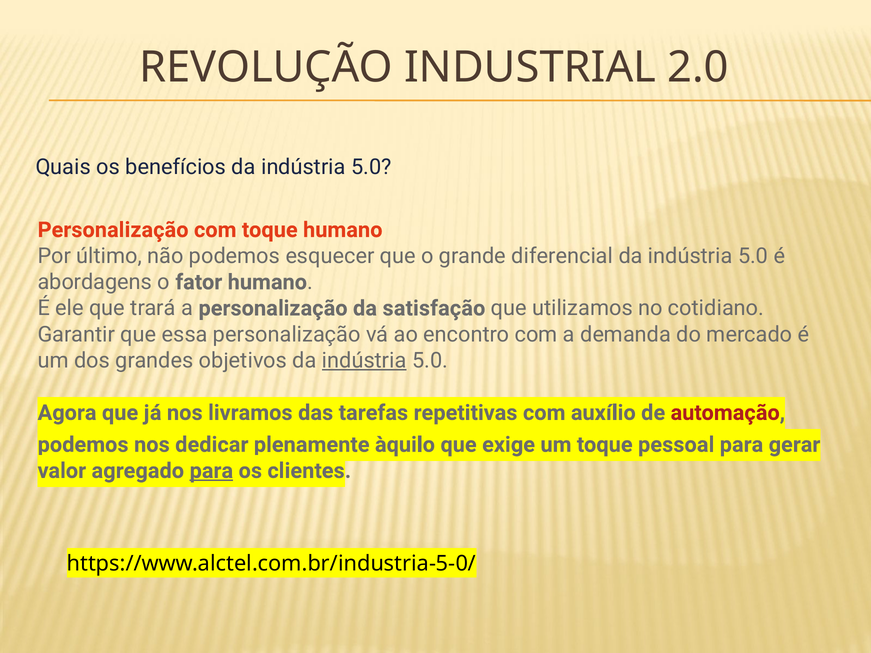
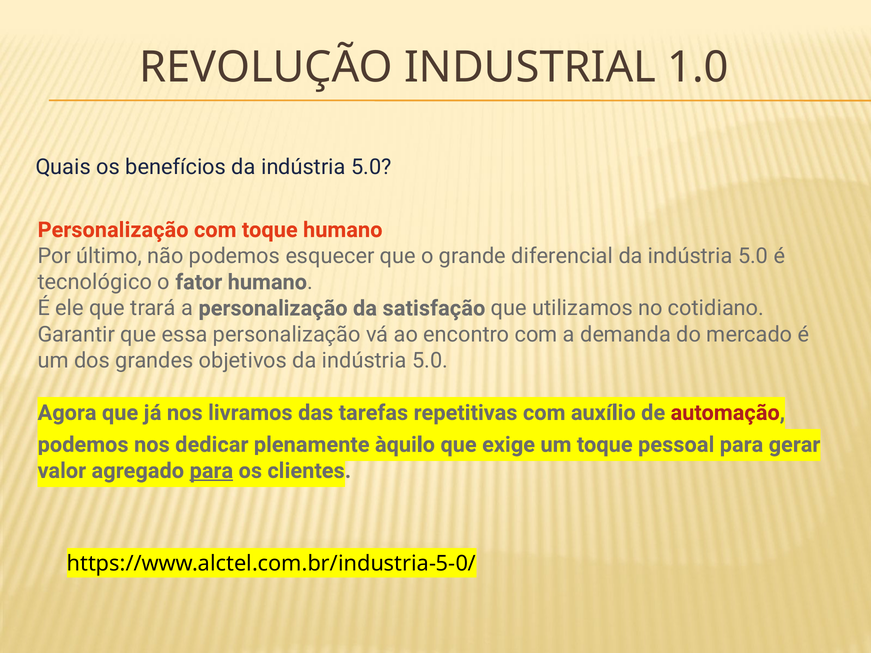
2.0: 2.0 -> 1.0 (698, 68)
abordagens: abordagens -> tecnológico (95, 282)
indústria underline: present -> none (364, 361)
